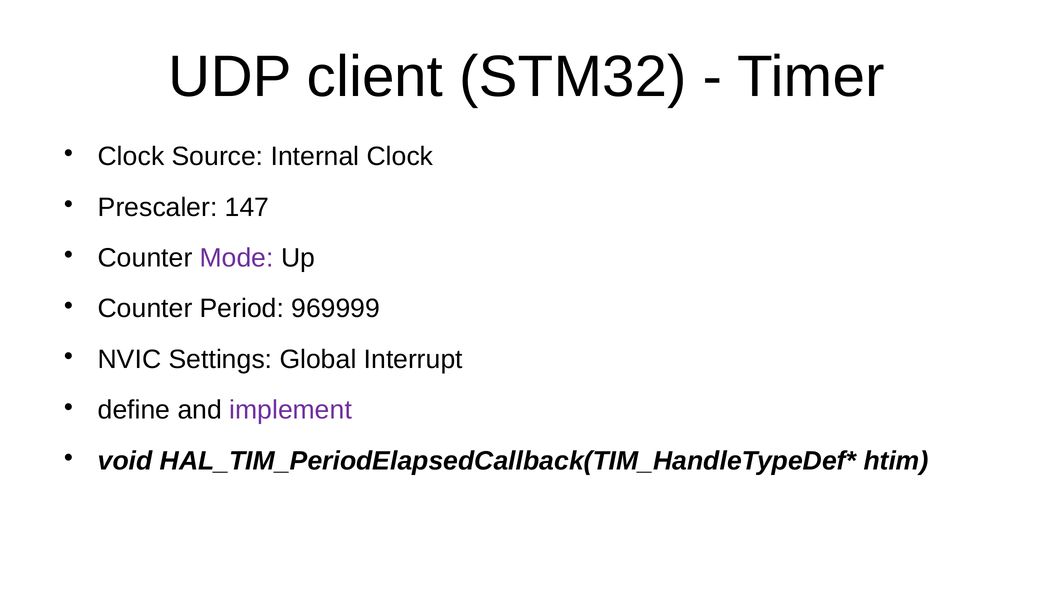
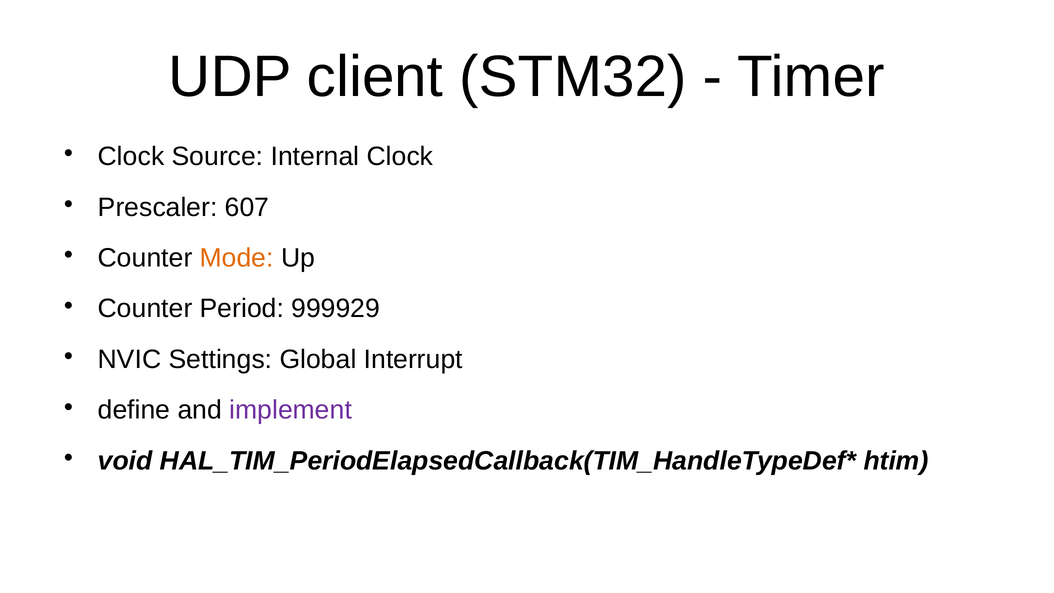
147: 147 -> 607 (247, 207)
Mode colour: purple -> orange (237, 258)
969999: 969999 -> 999929 (336, 309)
